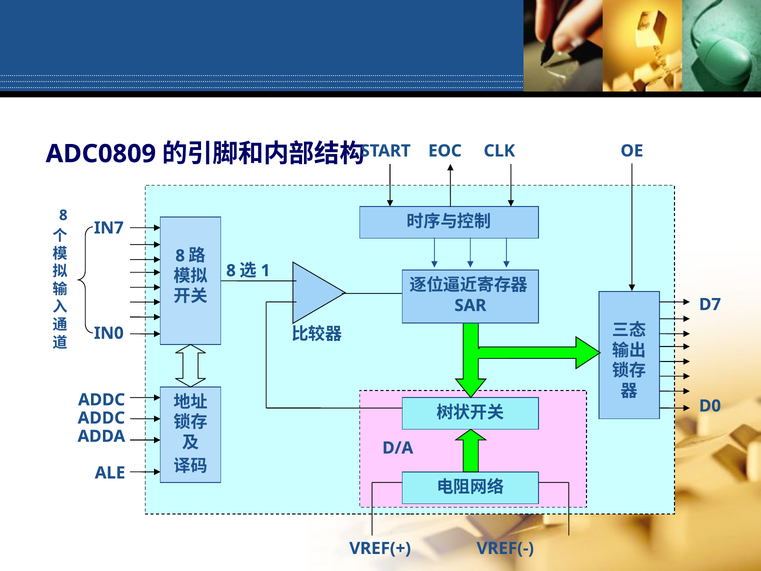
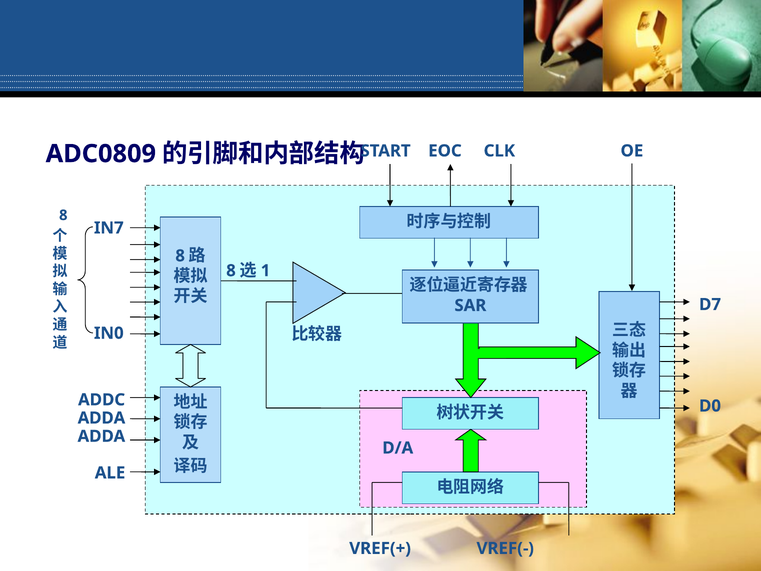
ADDC: ADDC -> ADDA (101, 418)
